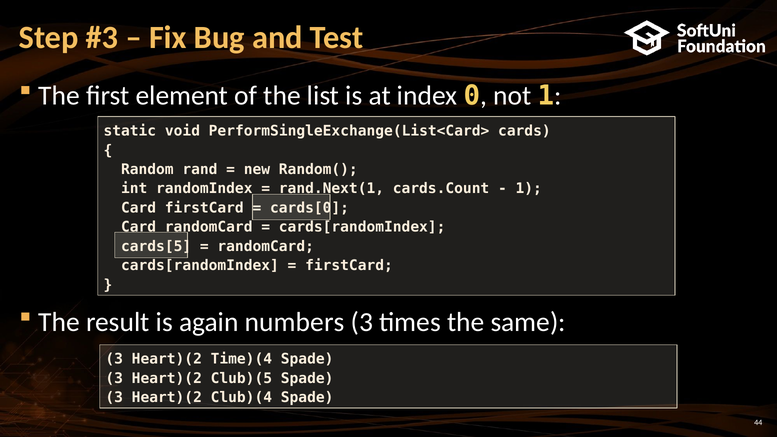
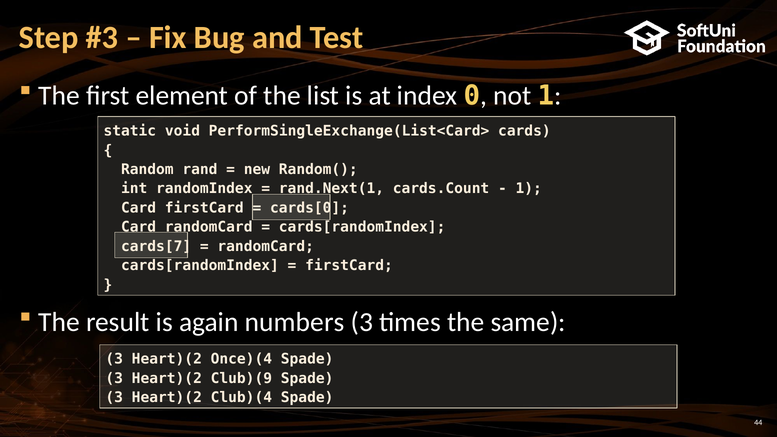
cards[5: cards[5 -> cards[7 (156, 246)
Time)(4: Time)(4 -> Once)(4 (241, 359)
Club)(5: Club)(5 -> Club)(9 (241, 378)
